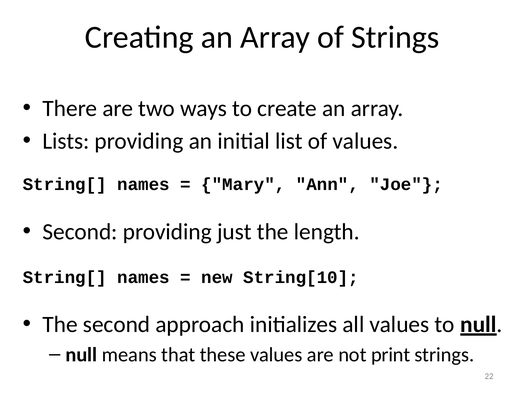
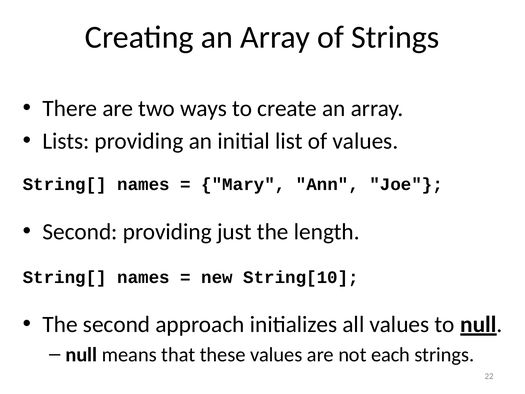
print: print -> each (391, 354)
